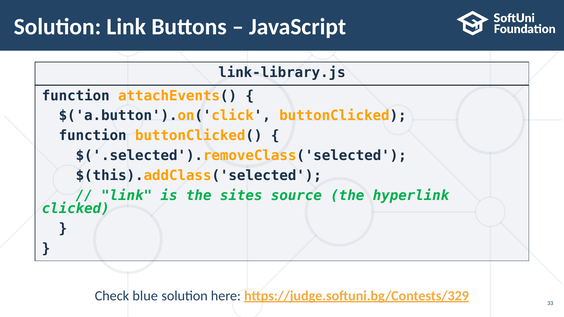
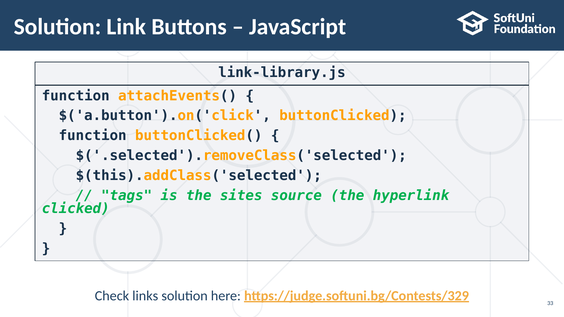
link: link -> tags (127, 196)
blue: blue -> links (145, 296)
